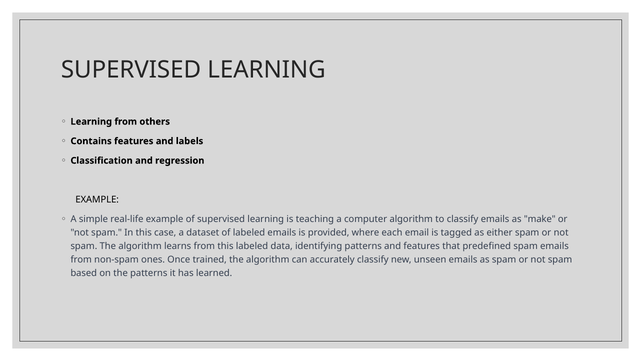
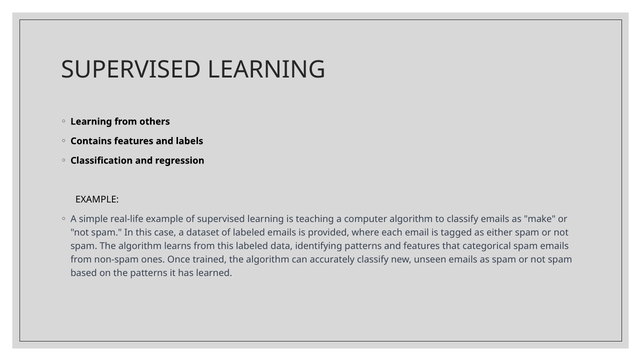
predefined: predefined -> categorical (487, 246)
